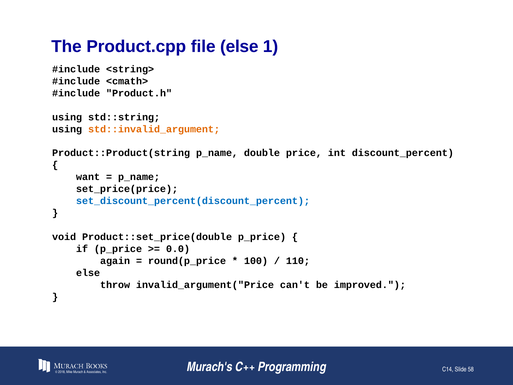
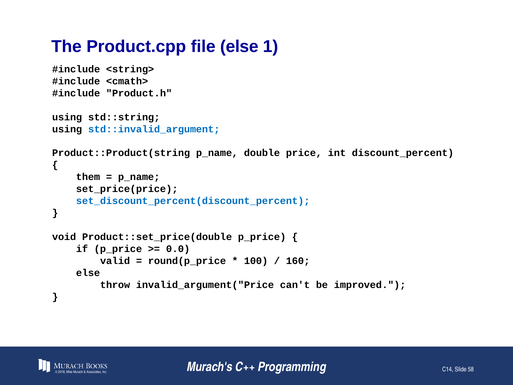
std::invalid_argument colour: orange -> blue (154, 129)
want: want -> them (88, 177)
again: again -> valid (115, 261)
110: 110 -> 160 (298, 261)
